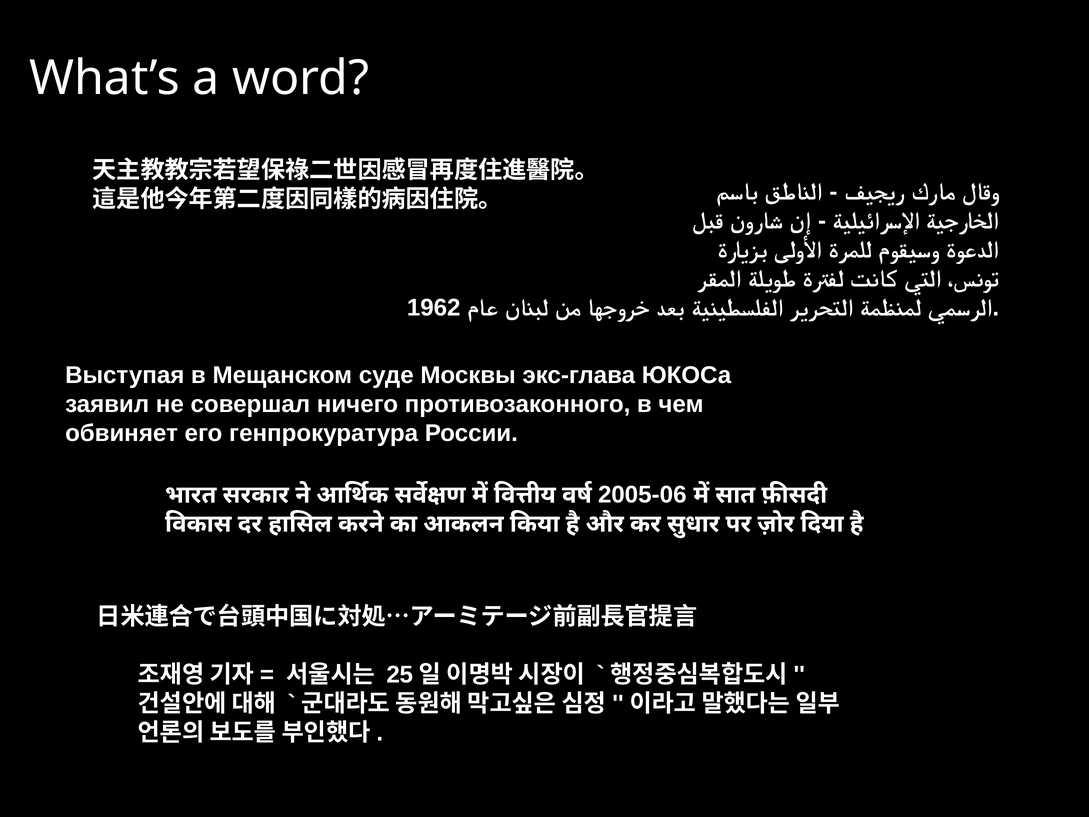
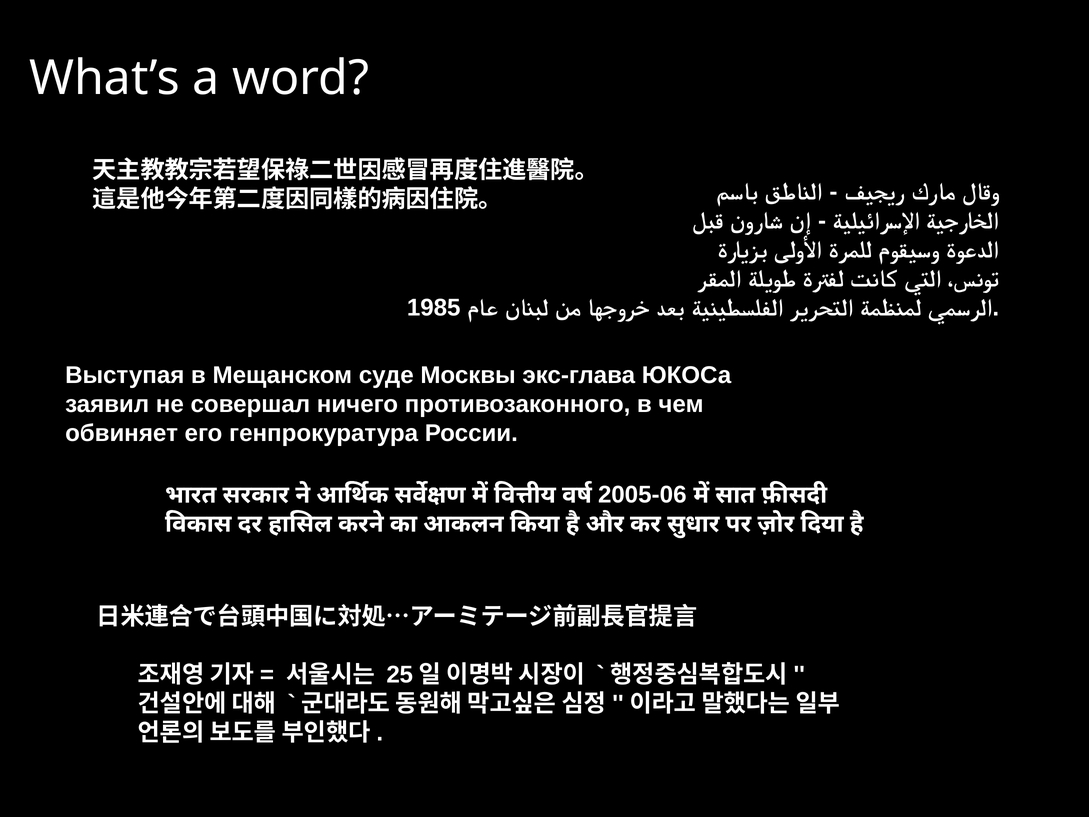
1962: 1962 -> 1985 (434, 308)
